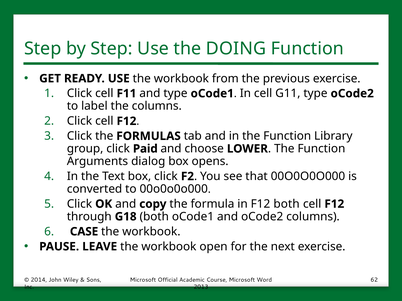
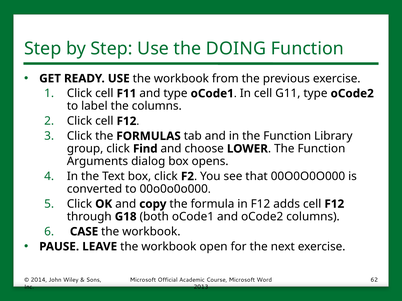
Paid: Paid -> Find (145, 149)
F12 both: both -> adds (287, 204)
